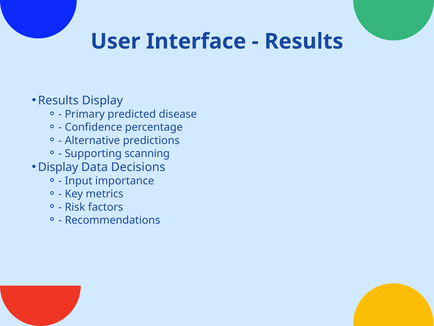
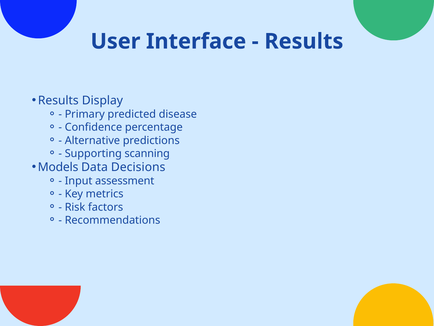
Display: Display -> Models (58, 167)
importance: importance -> assessment (125, 181)
